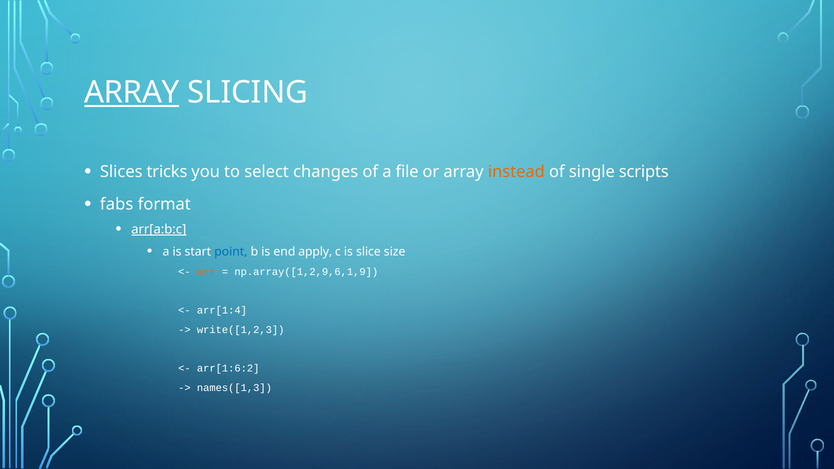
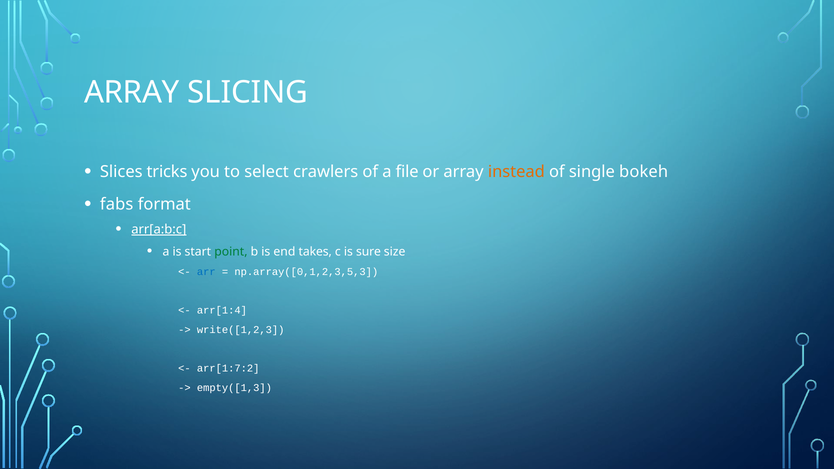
ARRAY underline: present -> none (132, 93)
changes: changes -> crawlers (326, 172)
scripts: scripts -> bokeh (644, 172)
point colour: blue -> green (231, 252)
apply: apply -> takes (315, 252)
slice: slice -> sure (368, 252)
arr colour: orange -> blue (206, 272)
np.array([1,2,9,6,1,9: np.array([1,2,9,6,1,9 -> np.array([0,1,2,3,5,3 (306, 272)
arr[1:6:2: arr[1:6:2 -> arr[1:7:2 (228, 369)
names([1,3: names([1,3 -> empty([1,3 (234, 388)
